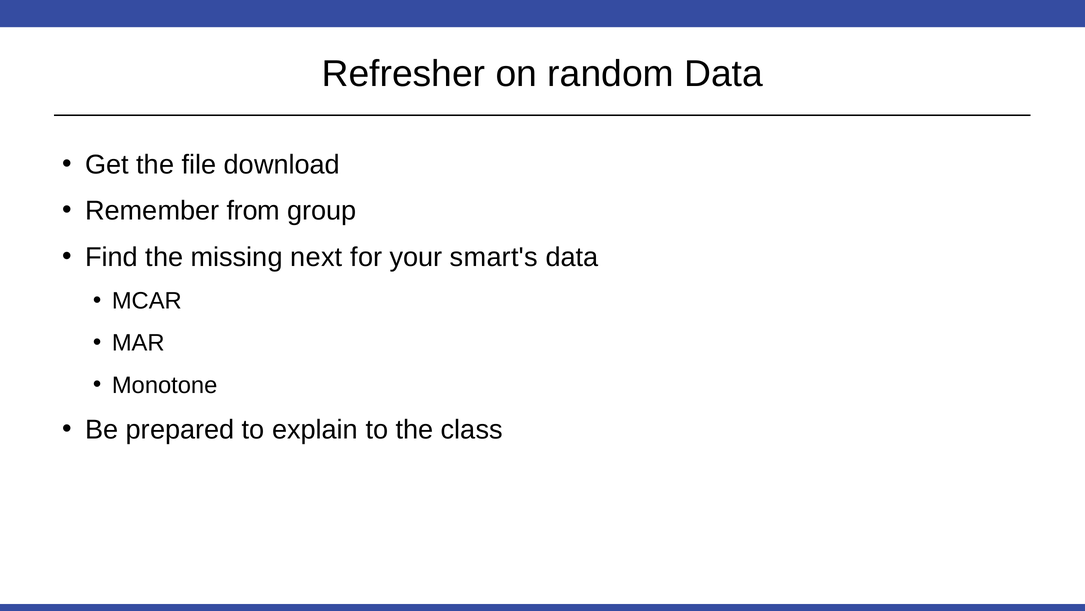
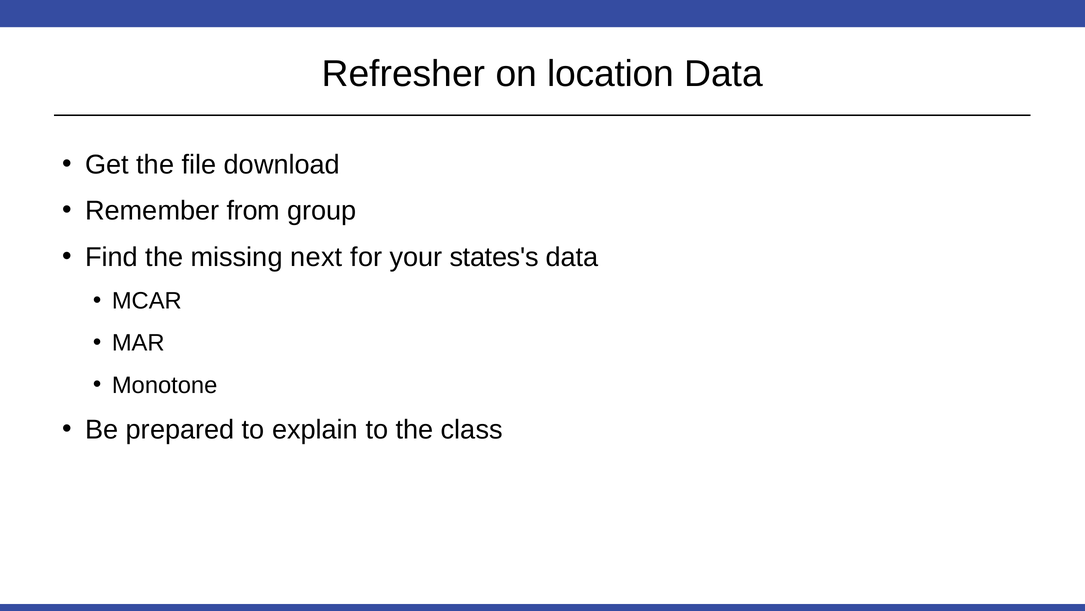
random: random -> location (611, 74)
smart's: smart's -> states's (494, 257)
